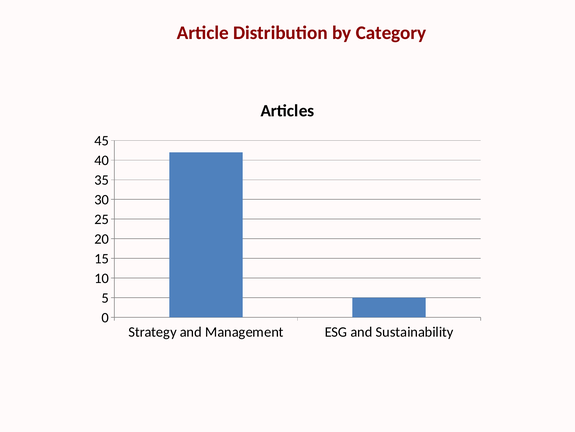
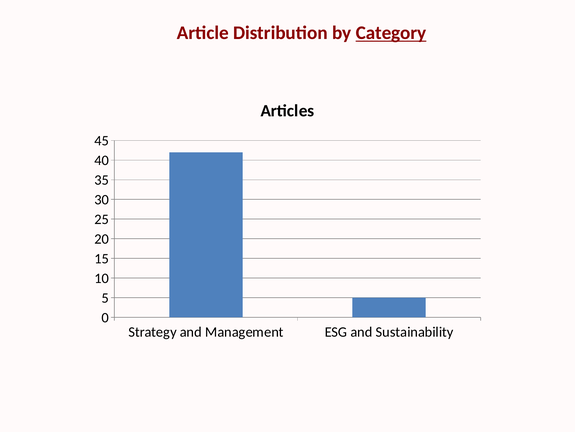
Category underline: none -> present (391, 33)
